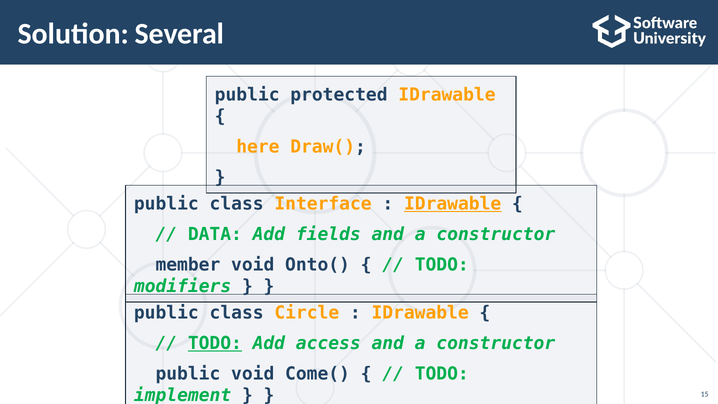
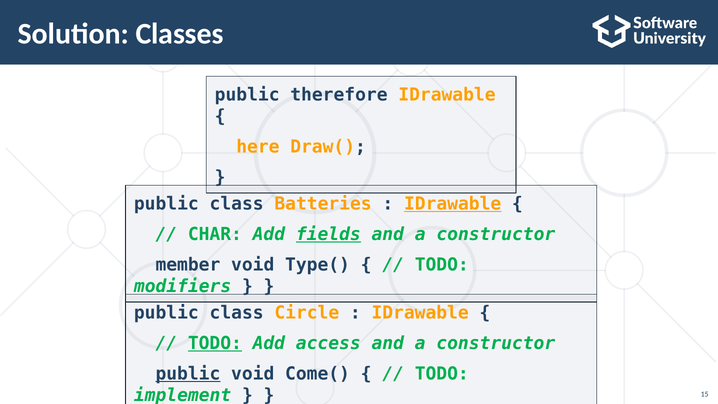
Several: Several -> Classes (180, 34)
protected: protected -> therefore (339, 95)
Interface: Interface -> Batteries (323, 204)
DATA: DATA -> CHAR (215, 234)
fields underline: none -> present (328, 234)
Onto(: Onto( -> Type( (318, 265)
public underline: none -> present (188, 374)
